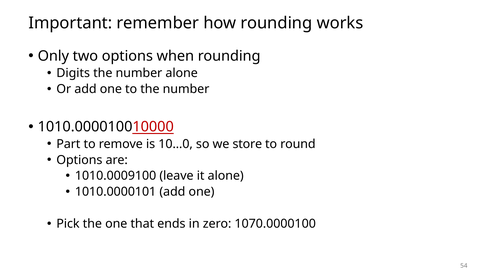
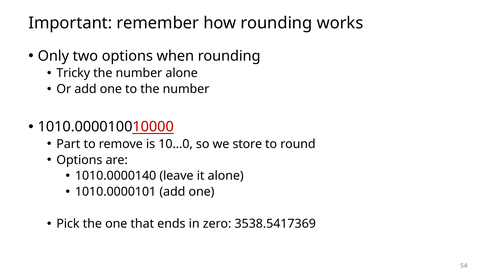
Digits: Digits -> Tricky (73, 73)
1010.0009100: 1010.0009100 -> 1010.0000140 (116, 176)
1070.0000100: 1070.0000100 -> 3538.5417369 (275, 224)
